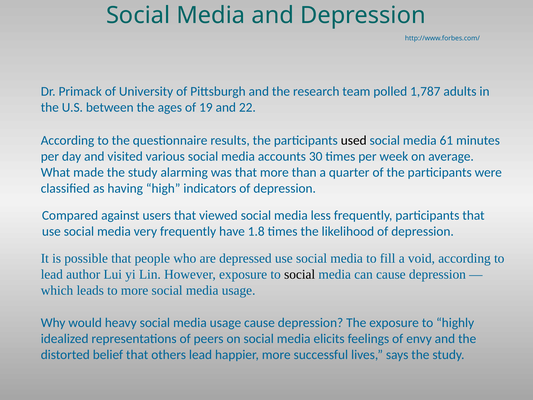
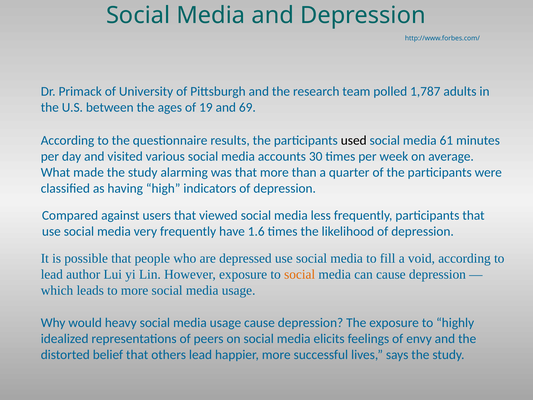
22: 22 -> 69 (247, 107)
1.8: 1.8 -> 1.6 (256, 231)
social colour: black -> orange (300, 274)
